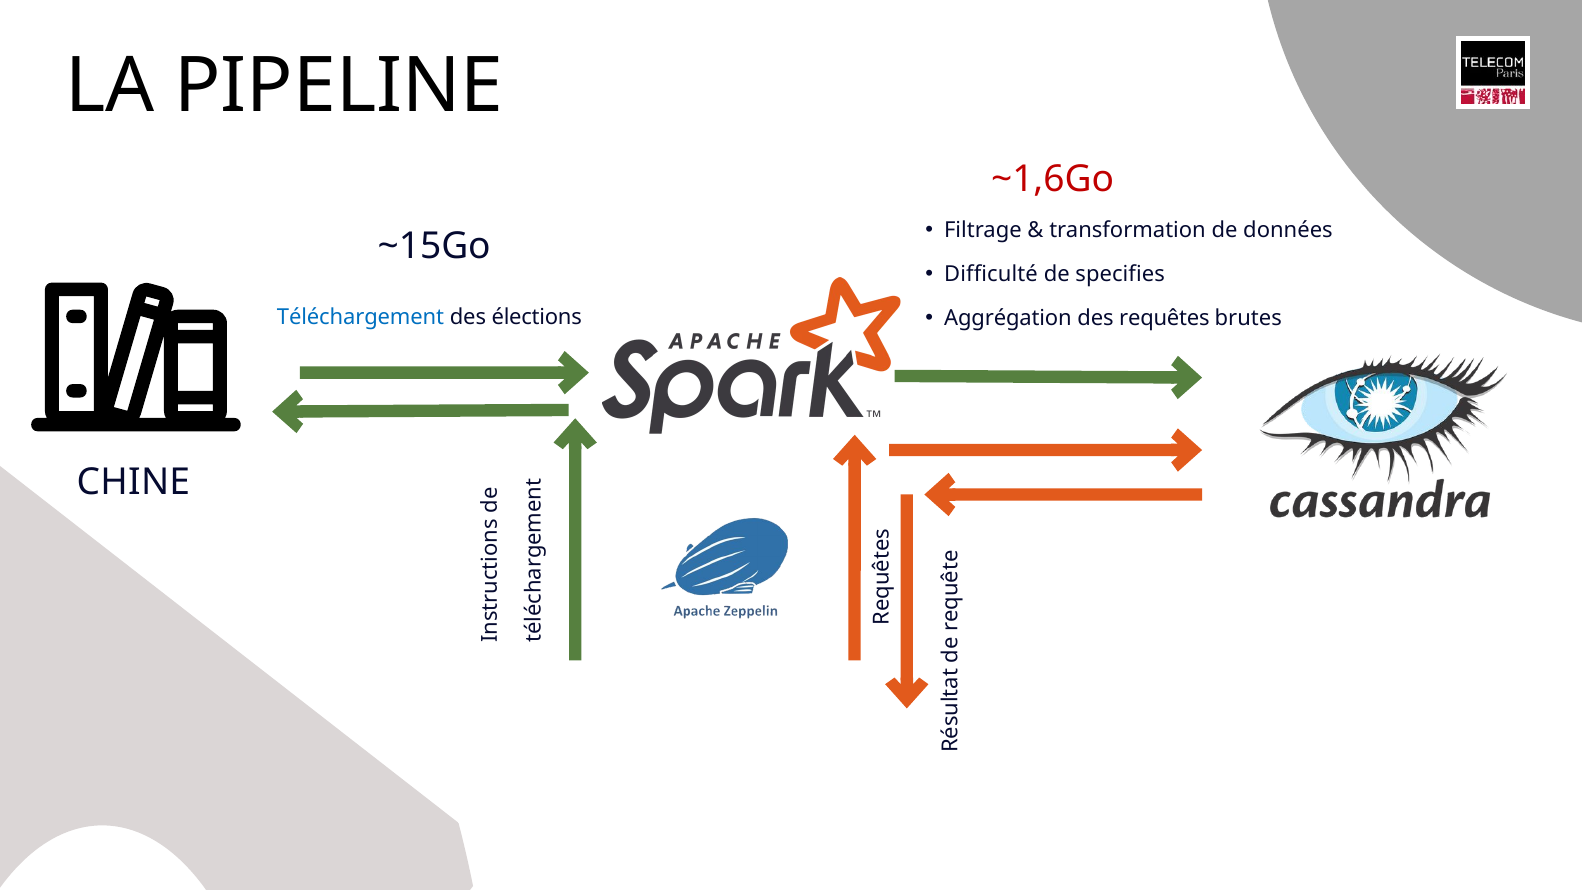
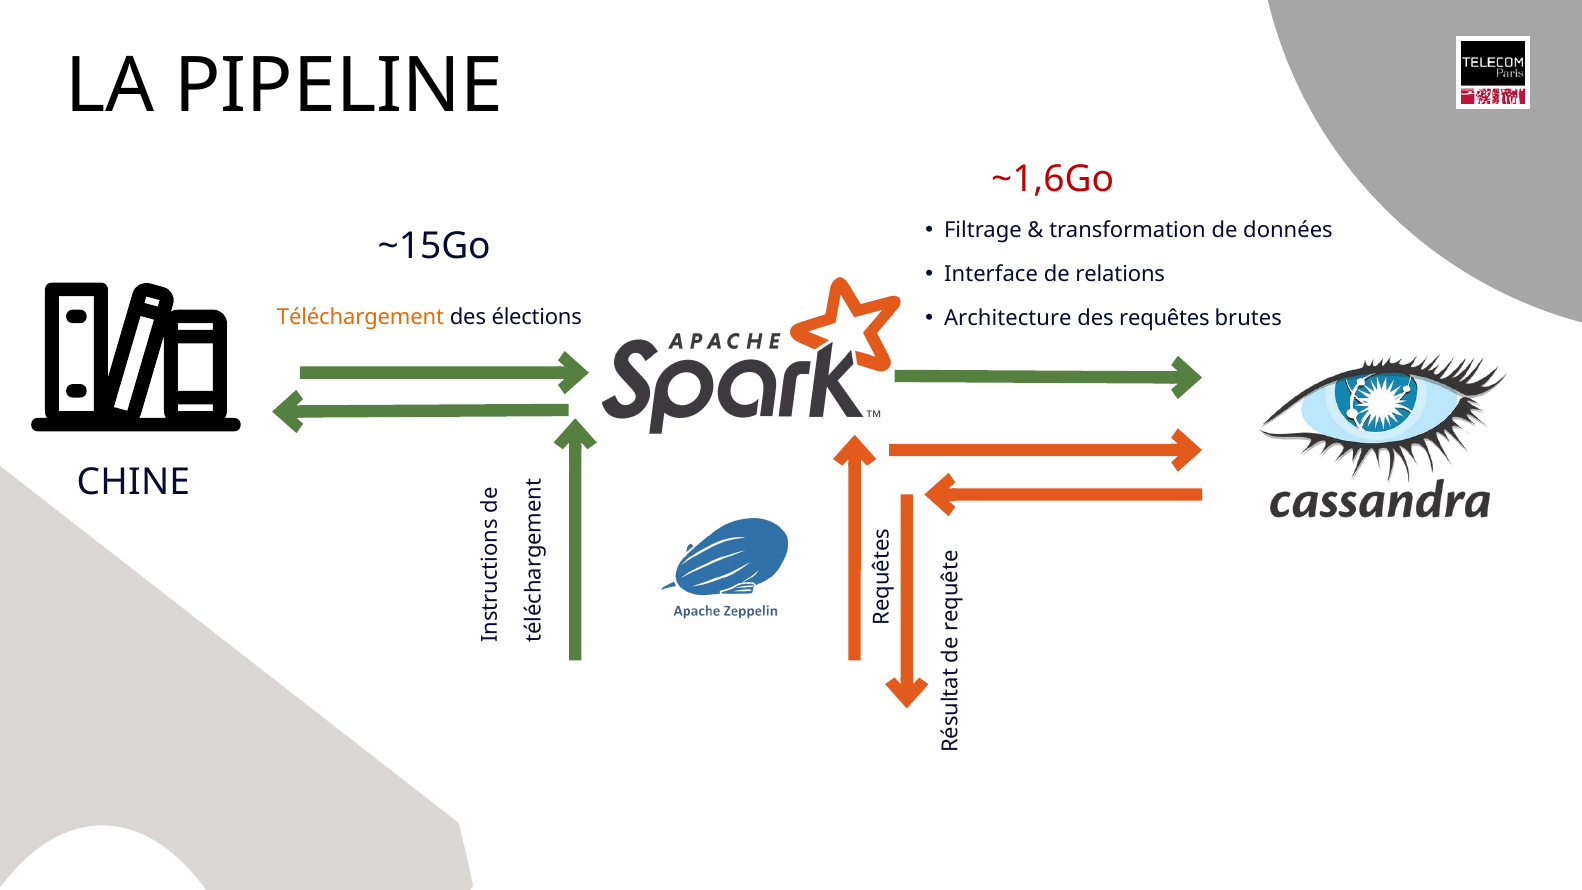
Difficulté: Difficulté -> Interface (991, 274)
specifies: specifies -> relations (1120, 274)
Aggrégation: Aggrégation -> Architecture (1008, 318)
Téléchargement colour: blue -> orange (361, 317)
